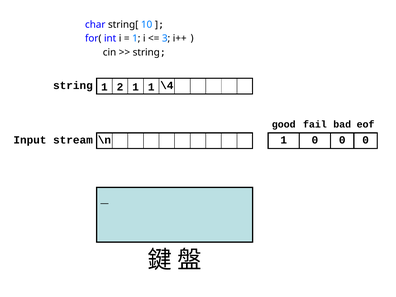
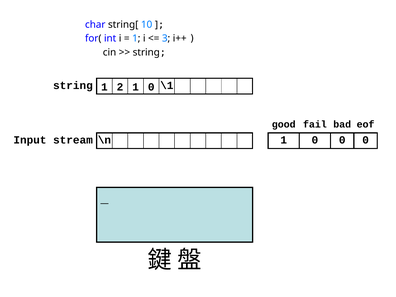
\4: \4 -> \1 (167, 85)
2 1 1: 1 -> 0 (151, 87)
